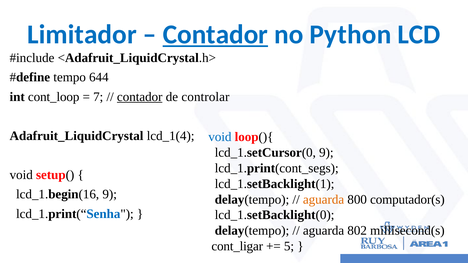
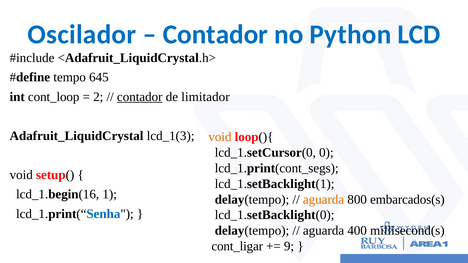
Limitador: Limitador -> Oscilador (82, 34)
Contador underline: present -> none (215, 34)
644: 644 -> 645 (99, 77)
7: 7 -> 2 (98, 97)
controlar: controlar -> limitador (205, 97)
lcd_1(4: lcd_1(4 -> lcd_1(3 (171, 136)
void colour: blue -> orange (220, 137)
lcd_1.setCursor(0 9: 9 -> 0 (326, 153)
lcd_1.begin(16 9: 9 -> 1 (110, 194)
computador(s: computador(s -> embarcados(s (407, 200)
802: 802 -> 400 (357, 231)
5: 5 -> 9 (289, 246)
